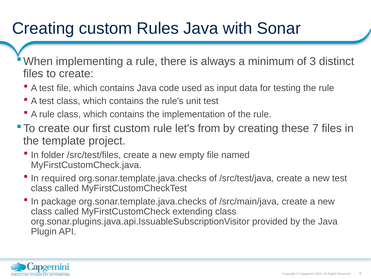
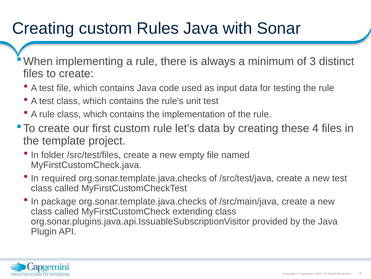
let's from: from -> data (209, 128)
7: 7 -> 4 (315, 128)
